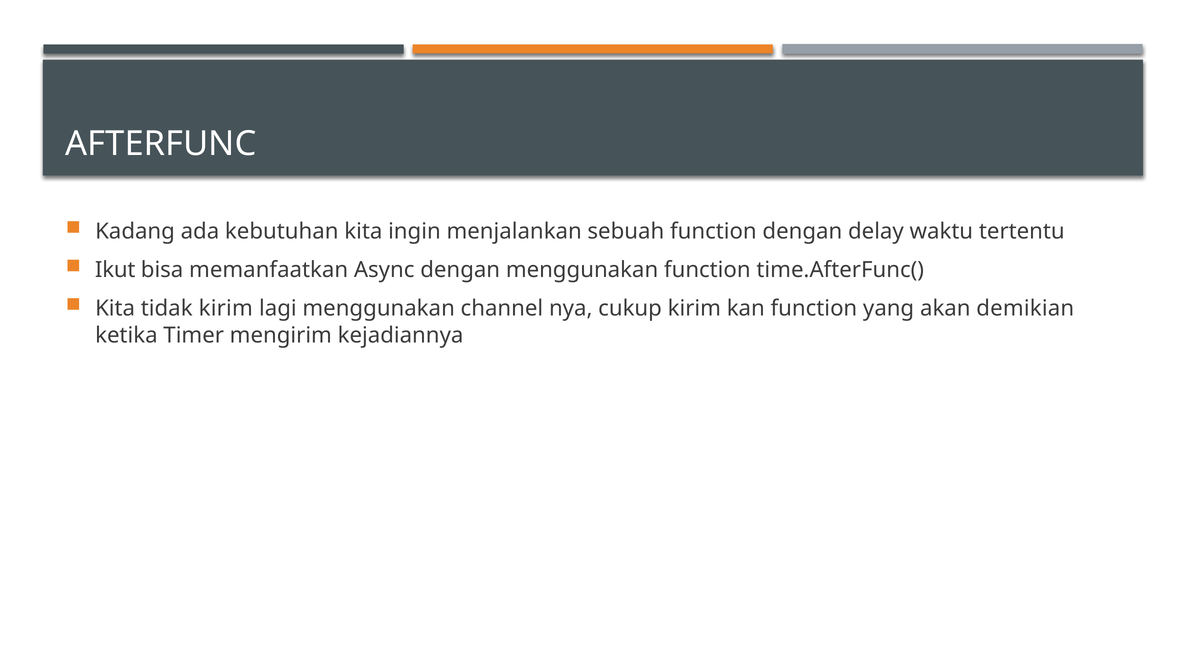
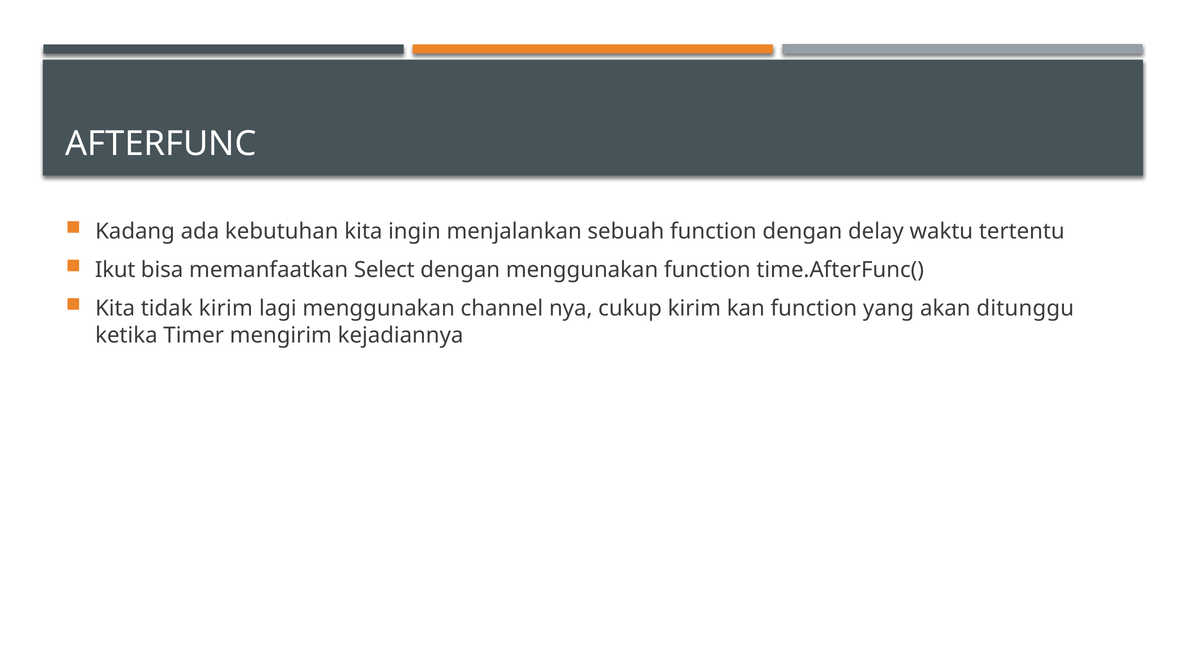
Async: Async -> Select (384, 270)
demikian: demikian -> ditunggu (1025, 309)
